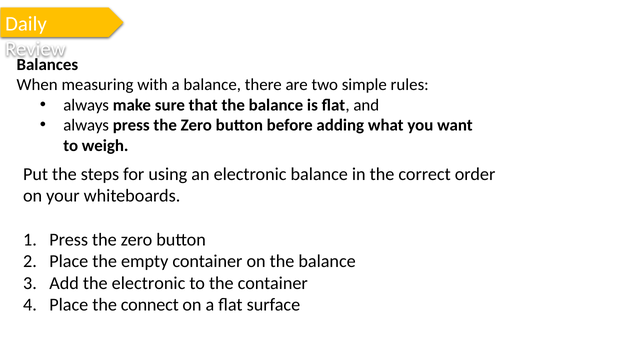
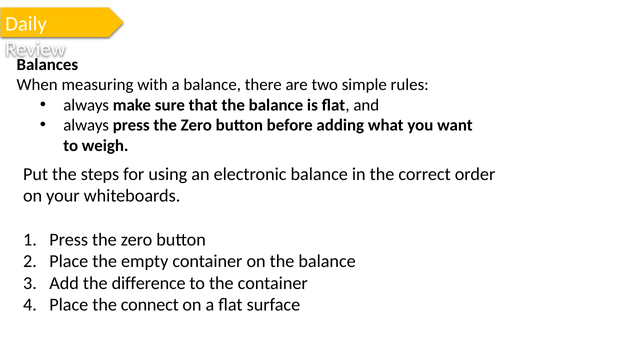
the electronic: electronic -> difference (149, 283)
